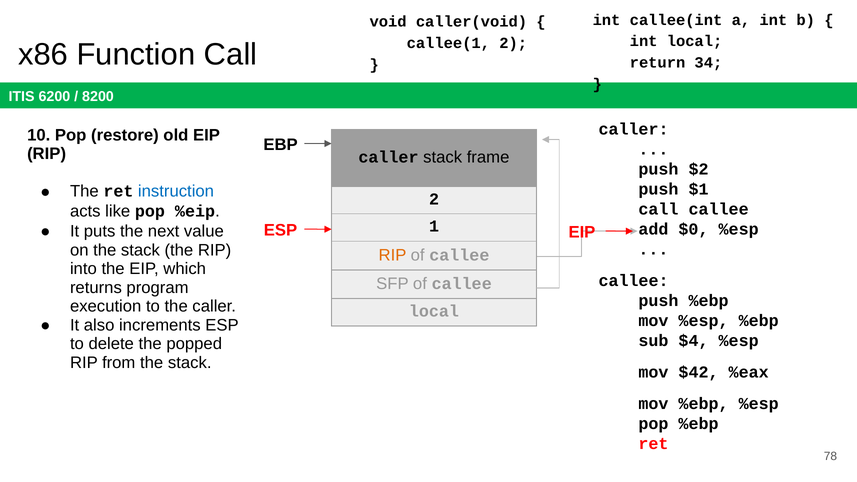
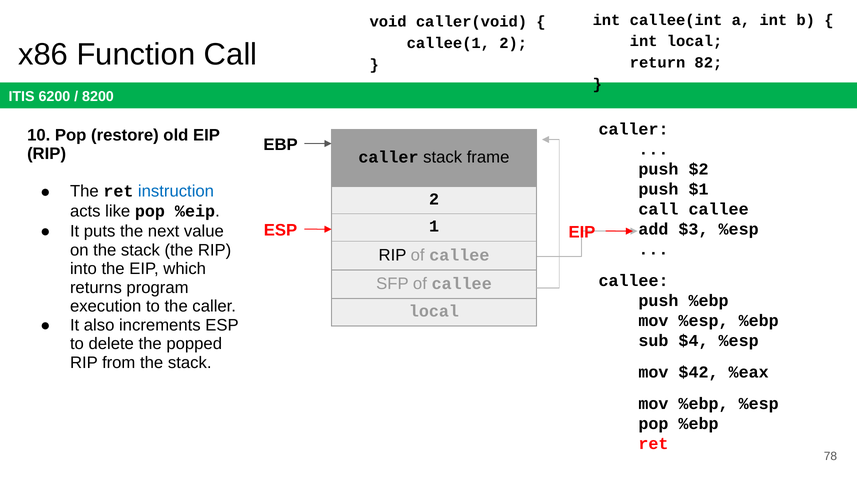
34: 34 -> 82 (708, 63)
$0: $0 -> $3 (693, 230)
RIP colour: orange -> black (392, 255)
